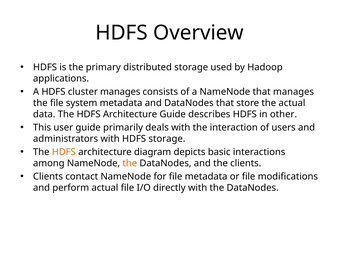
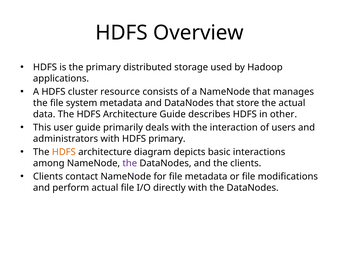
cluster manages: manages -> resource (120, 92)
HDFS storage: storage -> primary (167, 139)
the colour: orange -> purple (130, 164)
